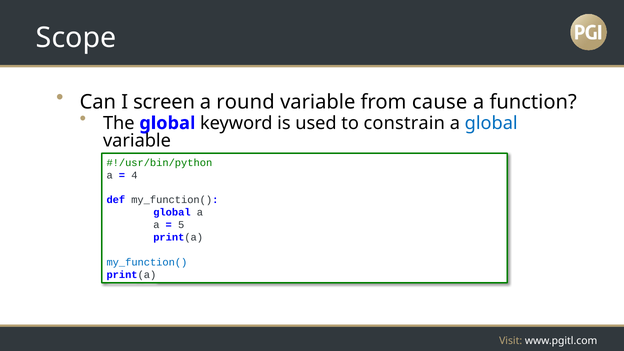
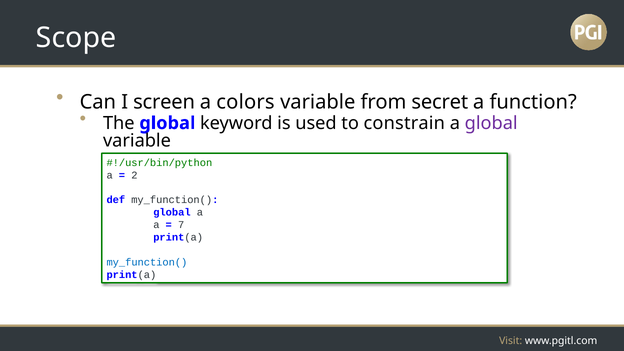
round: round -> colors (245, 102)
cause: cause -> secret (440, 102)
global colour: blue -> purple (491, 123)
4: 4 -> 2 (134, 175)
5: 5 -> 7 (181, 225)
